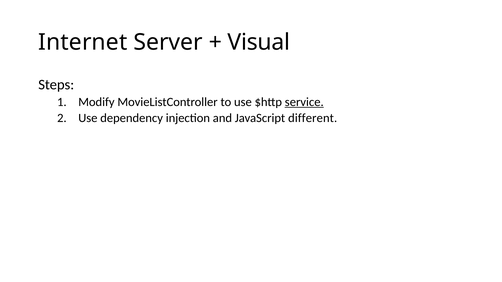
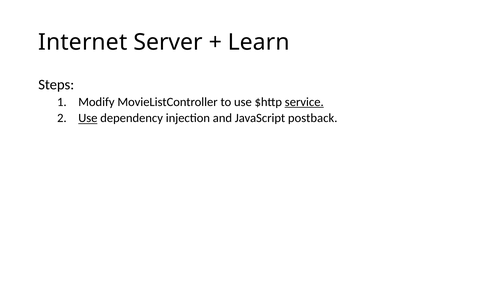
Visual: Visual -> Learn (259, 42)
Use underline: none -> present (88, 118)
different: different -> postback (313, 118)
